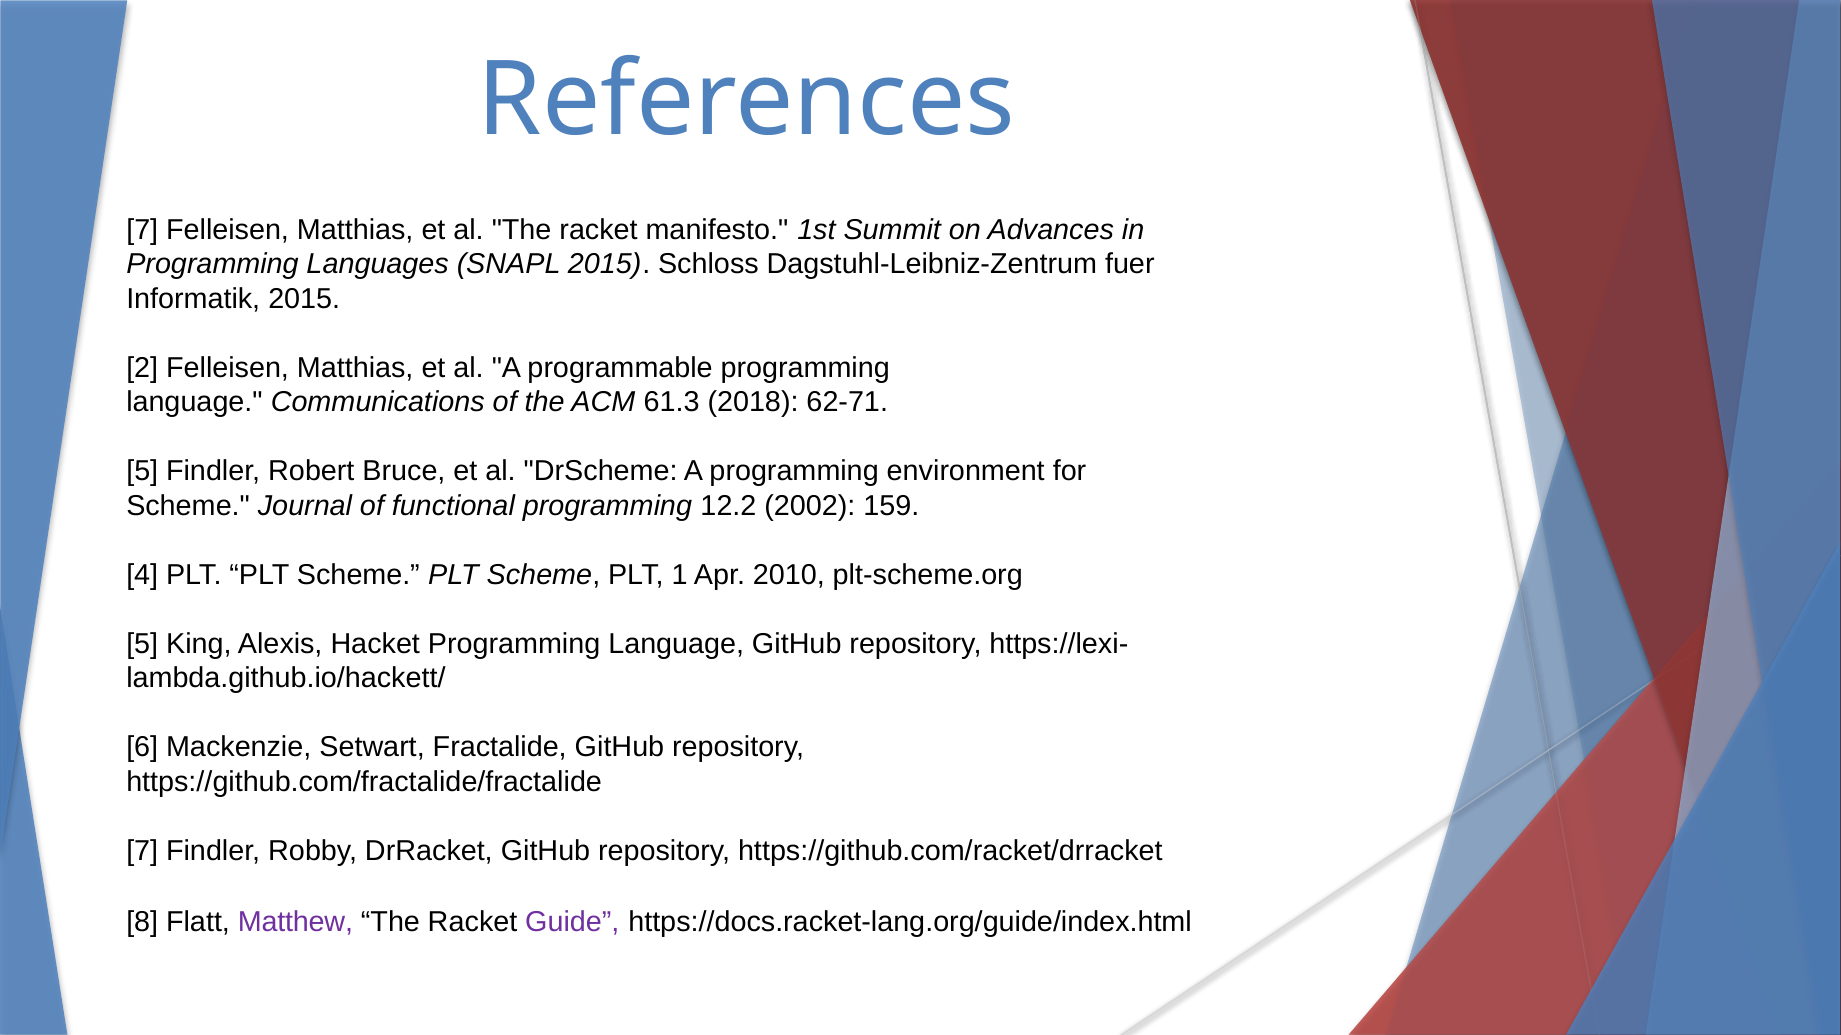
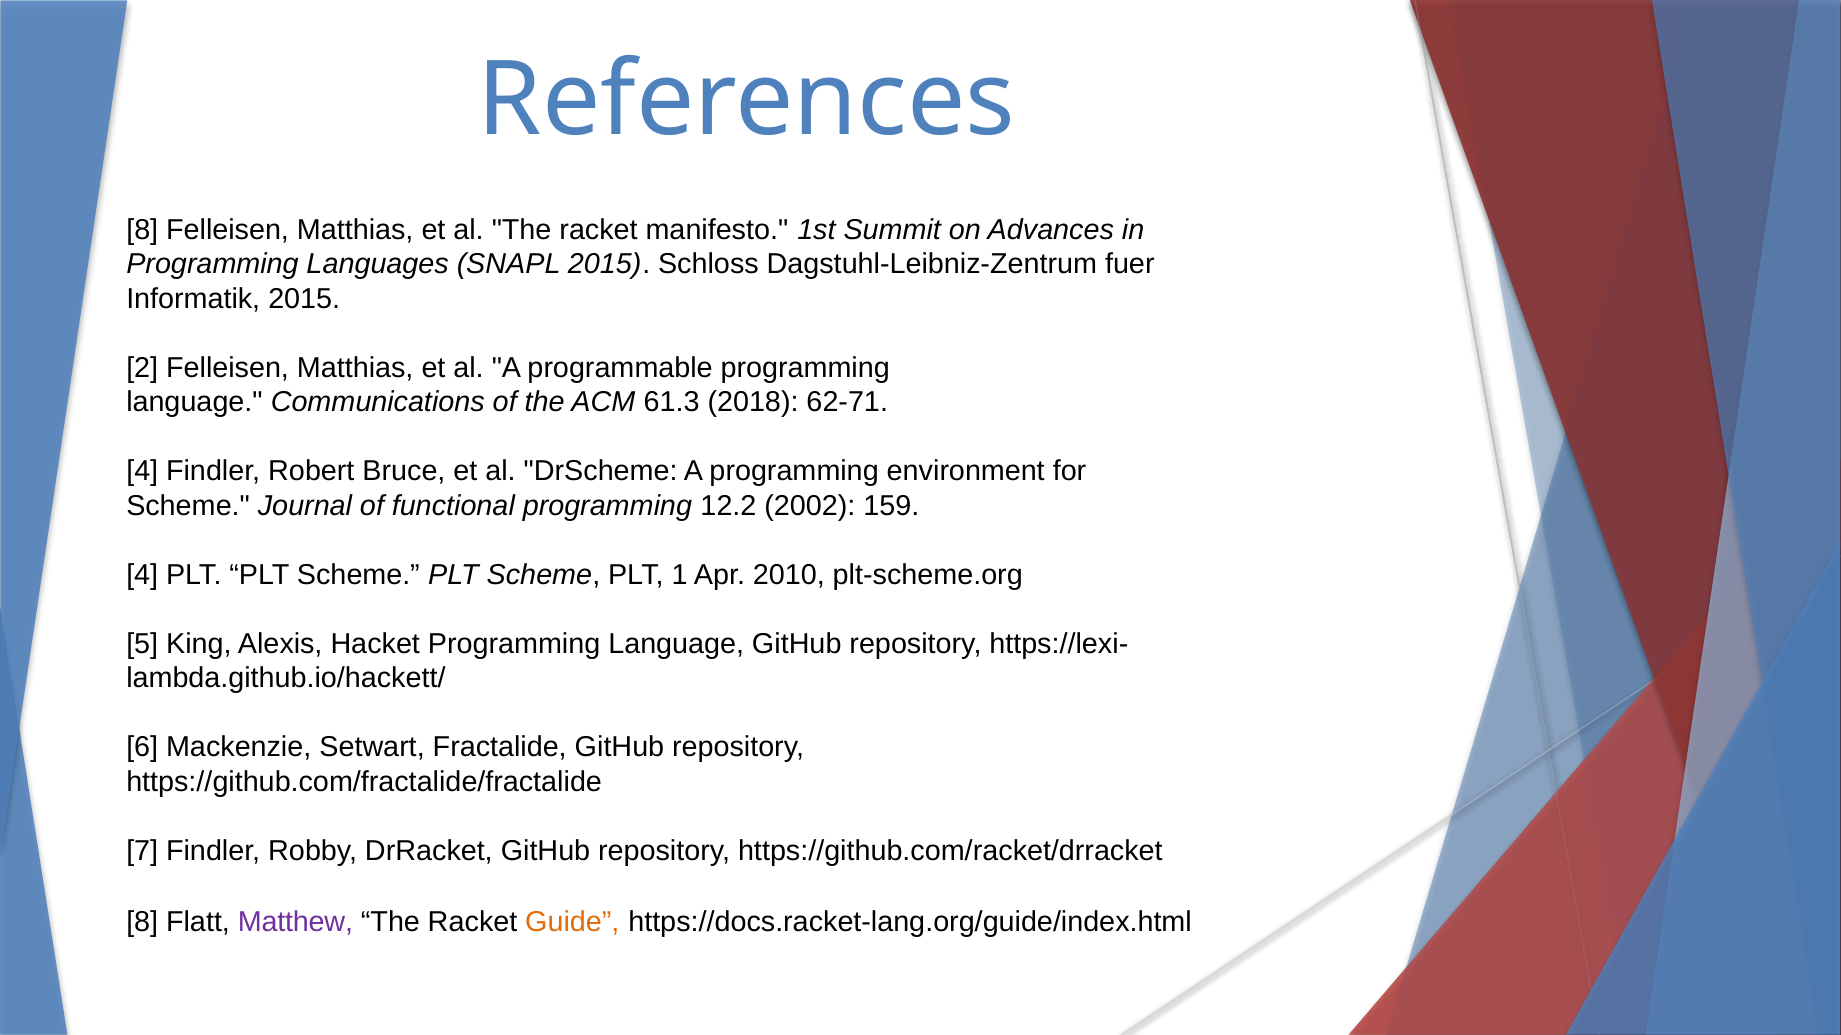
7: 7 -> 8 (142, 230)
5: 5 -> 4 (142, 472)
Guide colour: purple -> orange (572, 922)
